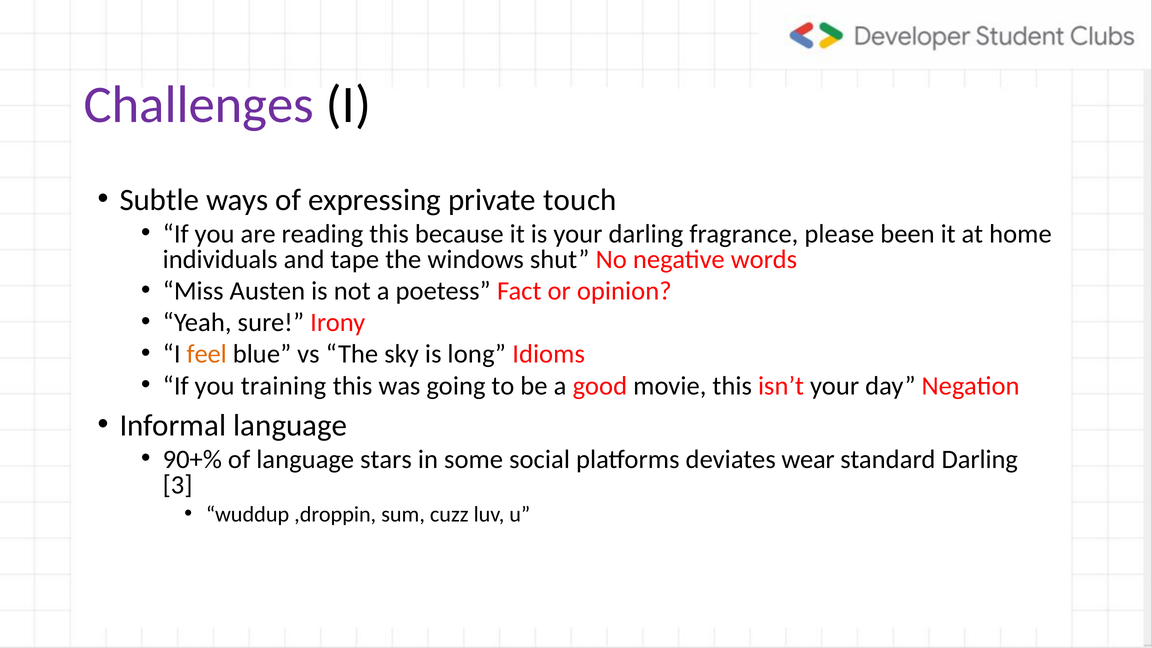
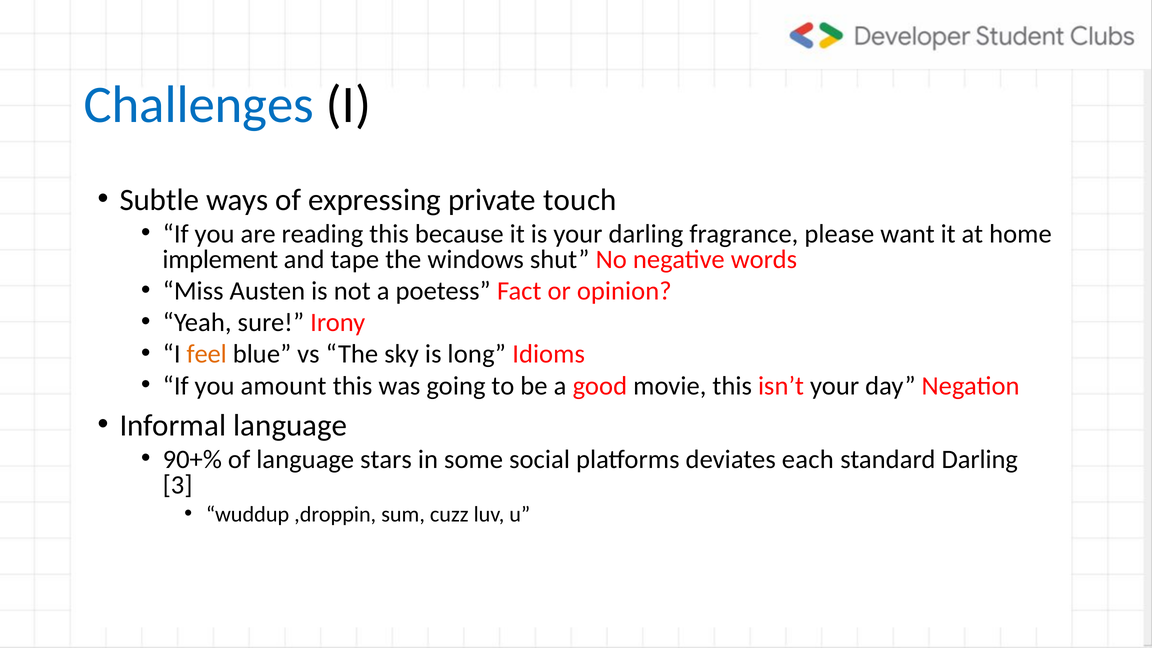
Challenges colour: purple -> blue (199, 105)
been: been -> want (908, 234)
individuals: individuals -> implement (220, 259)
training: training -> amount (283, 386)
wear: wear -> each (808, 459)
